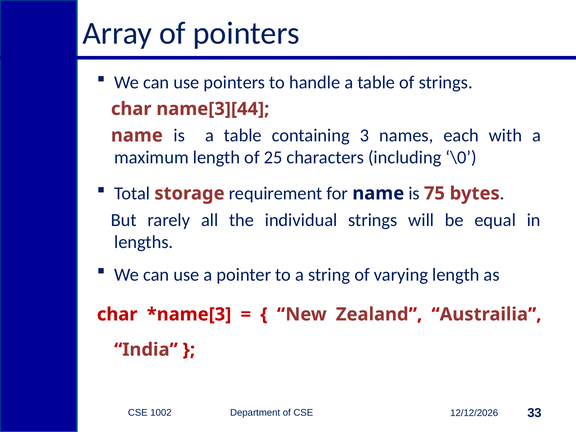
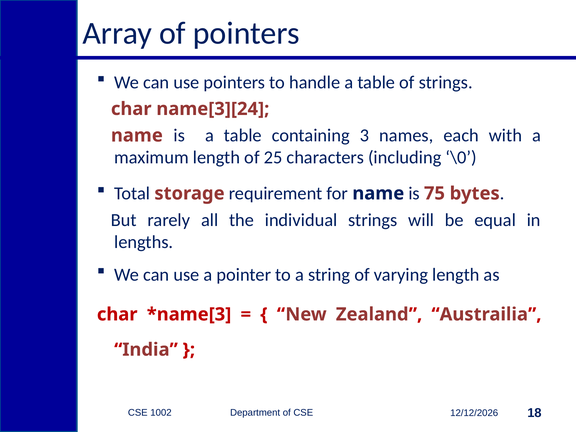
name[3][44: name[3][44 -> name[3][24 (213, 109)
33: 33 -> 18 (534, 413)
